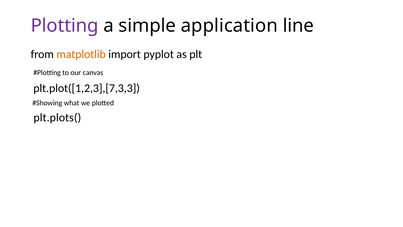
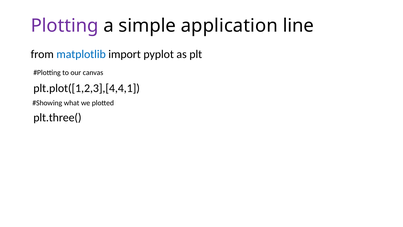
matplotlib colour: orange -> blue (81, 54)
plt.plot([1,2,3],[7,3,3: plt.plot([1,2,3],[7,3,3 -> plt.plot([1,2,3],[4,4,1 (87, 88)
plt.plots(: plt.plots( -> plt.three( (57, 117)
